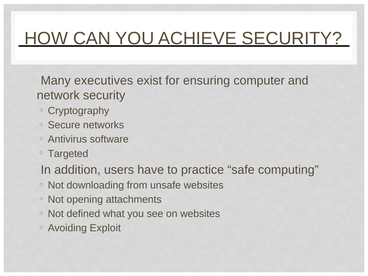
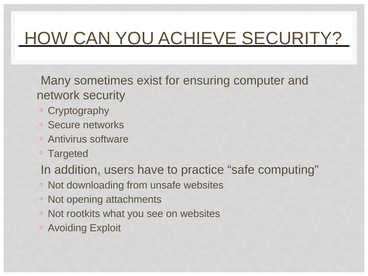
executives: executives -> sometimes (104, 81)
defined: defined -> rootkits (83, 214)
